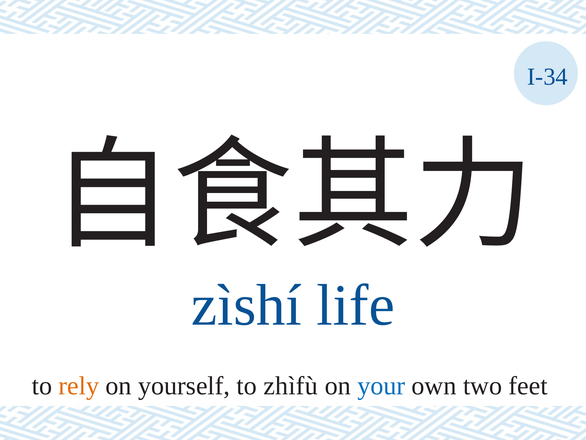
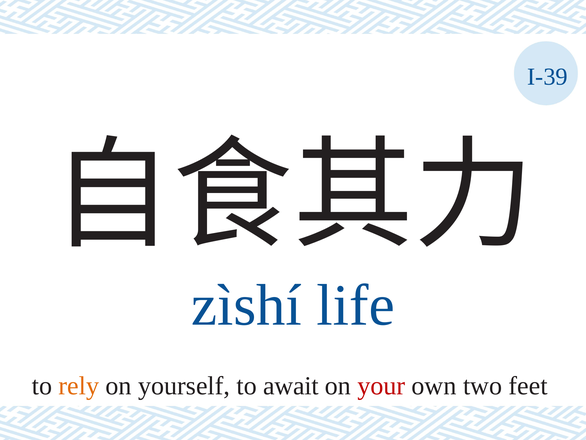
I-34: I-34 -> I-39 (547, 77)
zhìfù: zhìfù -> await (291, 386)
your colour: blue -> red (381, 386)
